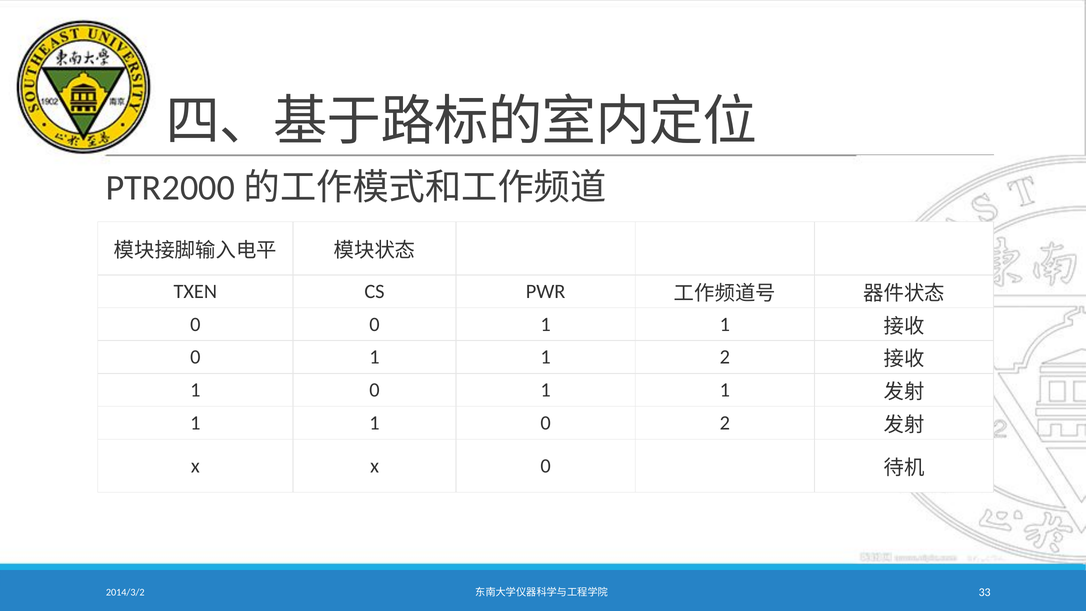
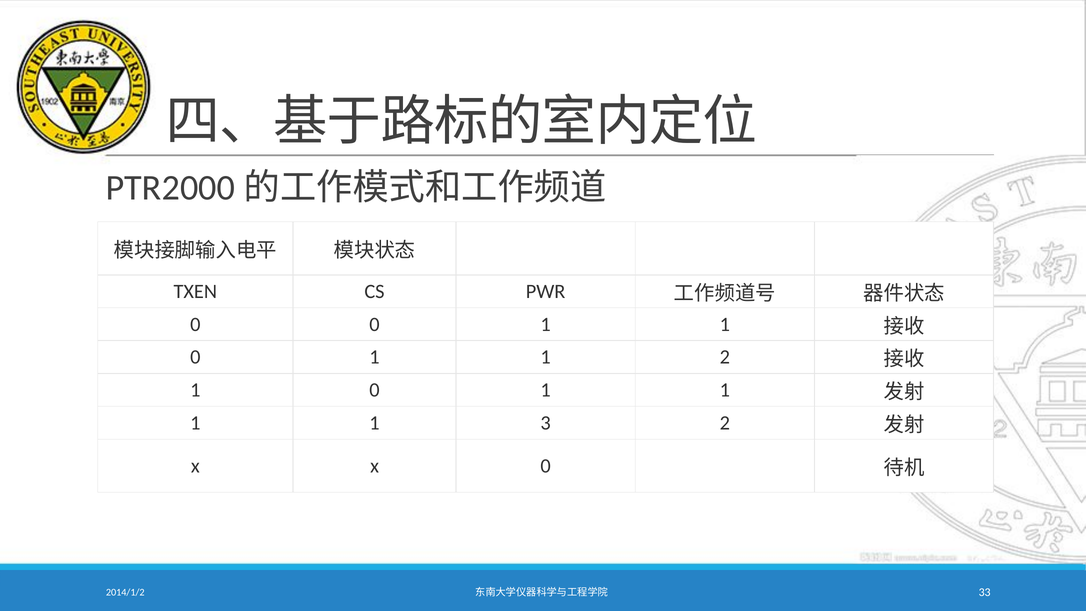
1 1 0: 0 -> 3 (546, 423)
2014/3/2: 2014/3/2 -> 2014/1/2 (125, 592)
